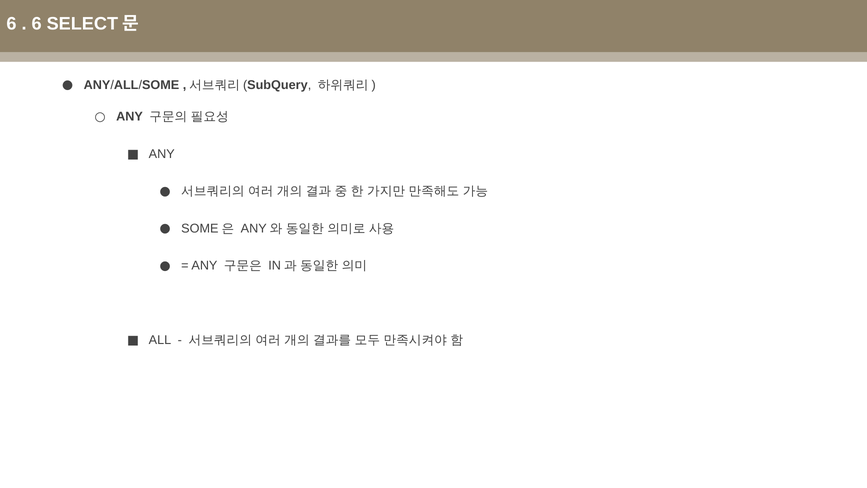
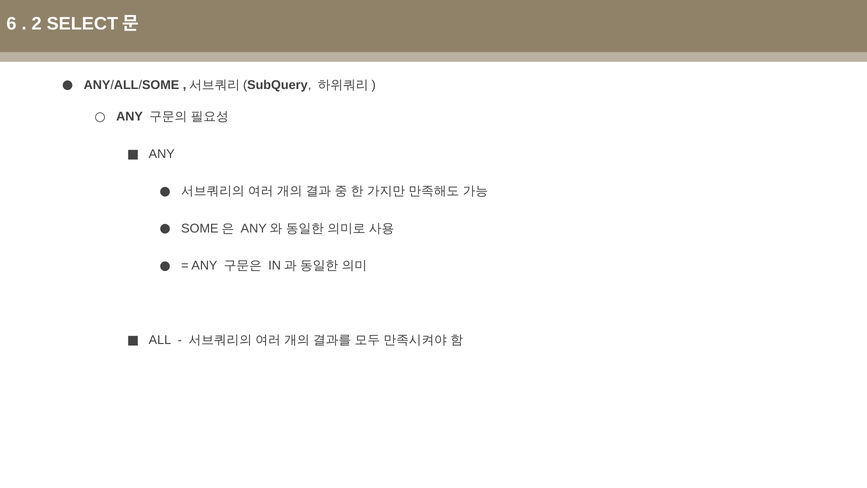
6: 6 -> 2 (37, 24)
